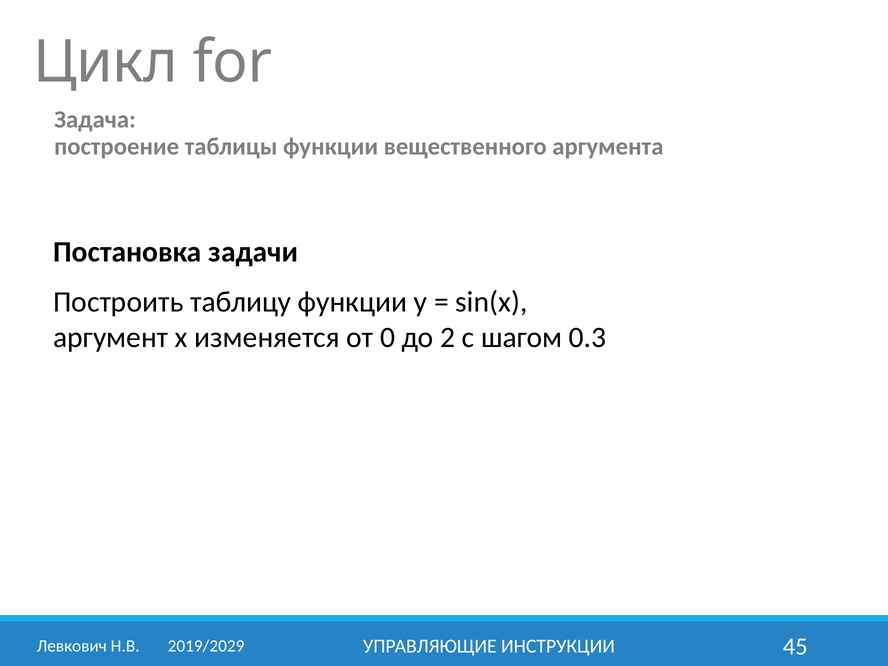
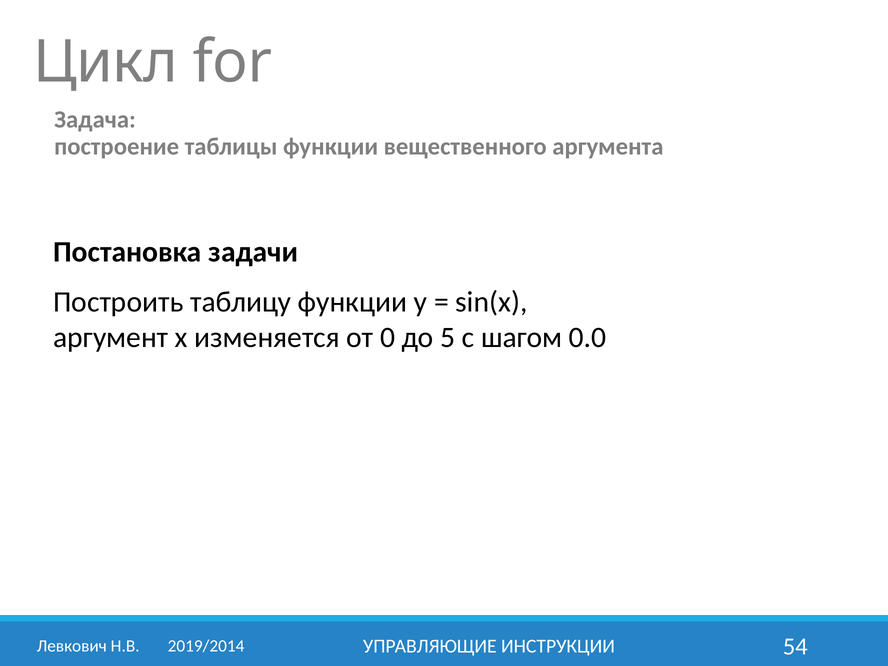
2: 2 -> 5 (448, 338)
0.3: 0.3 -> 0.0 (588, 338)
45: 45 -> 54 (795, 646)
2019/2029: 2019/2029 -> 2019/2014 (206, 646)
